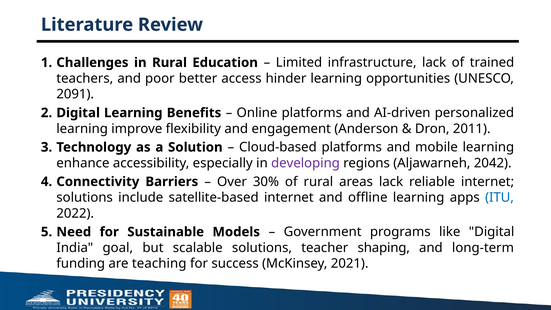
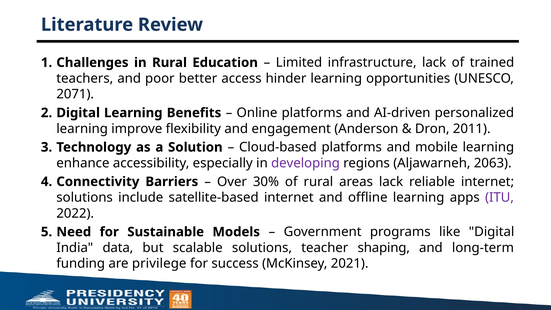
2091: 2091 -> 2071 (75, 94)
2042: 2042 -> 2063 (493, 163)
ITU colour: blue -> purple (499, 197)
goal: goal -> data (118, 248)
teaching: teaching -> privilege (159, 264)
